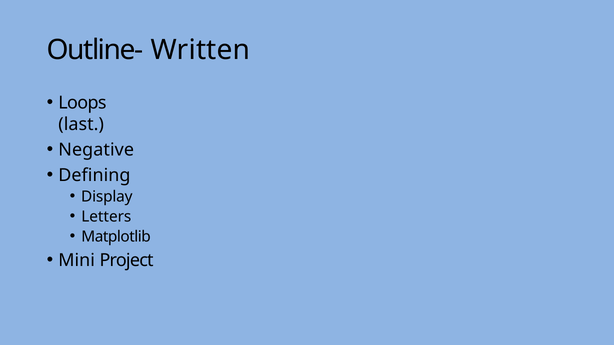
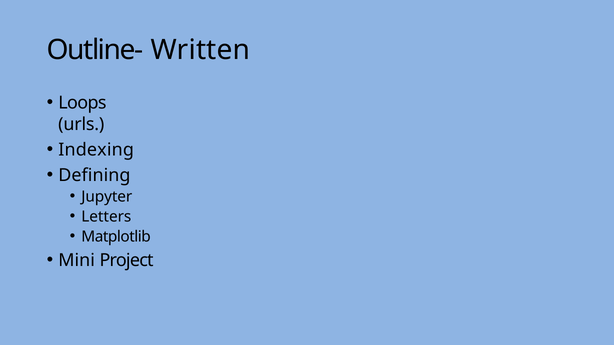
last: last -> urls (81, 125)
Negative: Negative -> Indexing (96, 150)
Display: Display -> Jupyter (107, 197)
